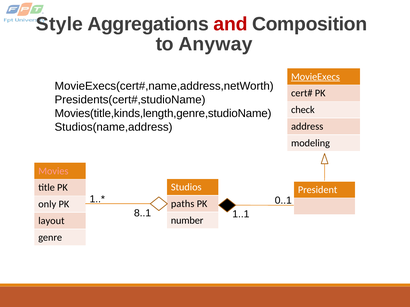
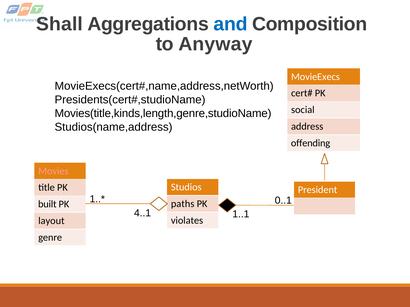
Style: Style -> Shall (59, 24)
and colour: red -> blue (231, 24)
MovieExecs underline: present -> none (315, 77)
check: check -> social (303, 110)
modeling: modeling -> offending (311, 143)
only: only -> built (47, 205)
8..1: 8..1 -> 4..1 (143, 213)
number: number -> violates (187, 221)
